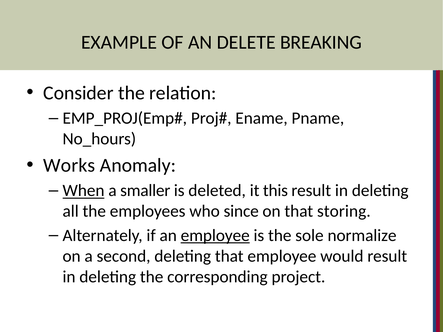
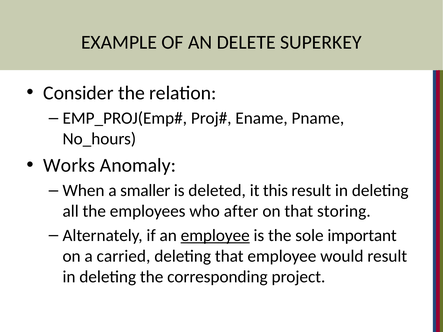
BREAKING: BREAKING -> SUPERKEY (321, 42)
When underline: present -> none (84, 191)
since: since -> after (241, 211)
normalize: normalize -> important (362, 236)
second: second -> carried (124, 256)
